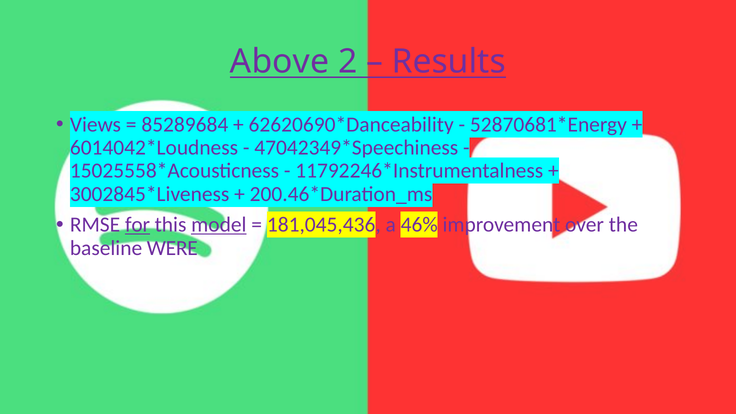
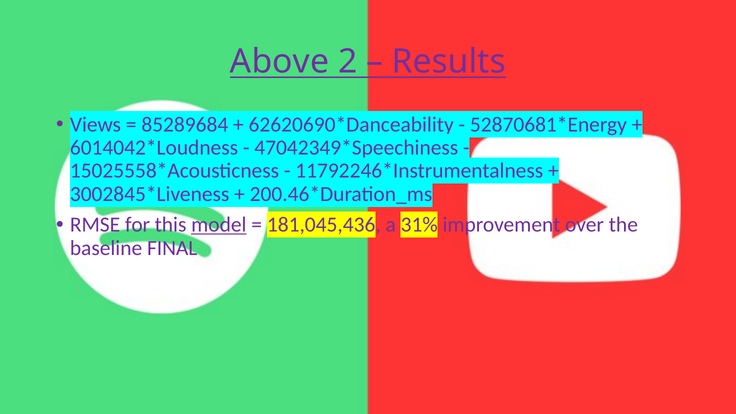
for underline: present -> none (138, 225)
46%: 46% -> 31% (419, 225)
WERE: WERE -> FINAL (172, 248)
